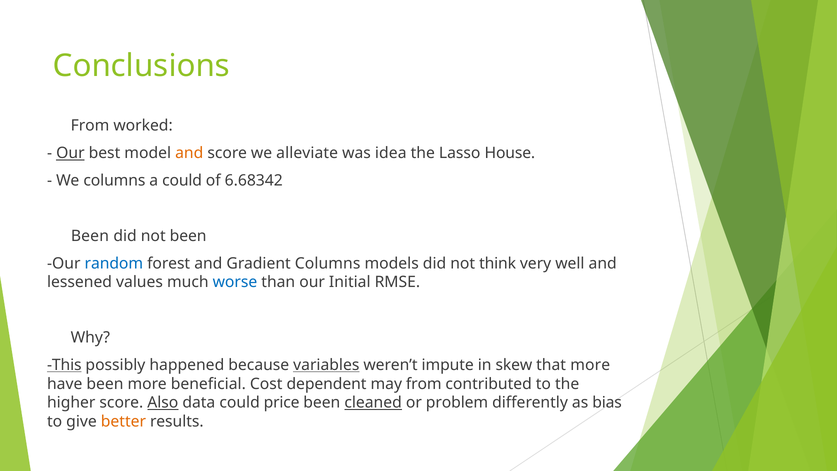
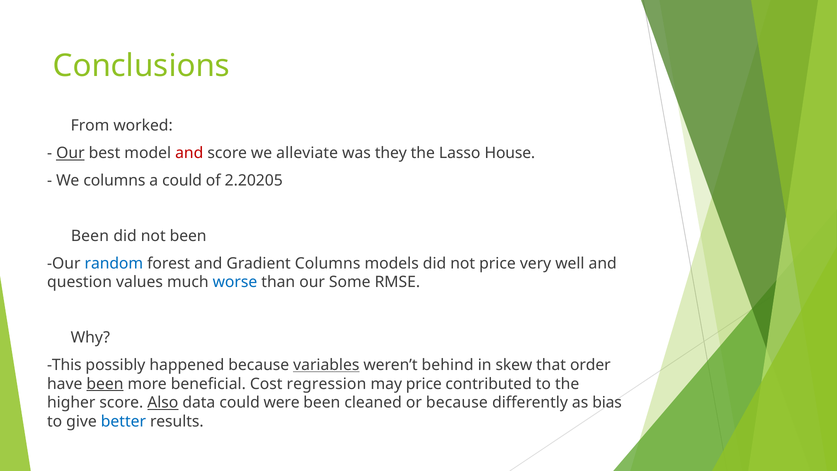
and colour: orange -> red (189, 153)
idea: idea -> they (391, 153)
6.68342: 6.68342 -> 2.20205 (254, 181)
not think: think -> price (498, 263)
lessened: lessened -> question (80, 282)
Initial: Initial -> Some (350, 282)
This underline: present -> none (64, 365)
impute: impute -> behind (448, 365)
that more: more -> order (590, 365)
been underline: none -> present (105, 384)
dependent: dependent -> regression (326, 384)
may from: from -> price (424, 384)
price: price -> were (282, 403)
cleaned underline: present -> none (373, 403)
or problem: problem -> because (457, 403)
better colour: orange -> blue (123, 421)
